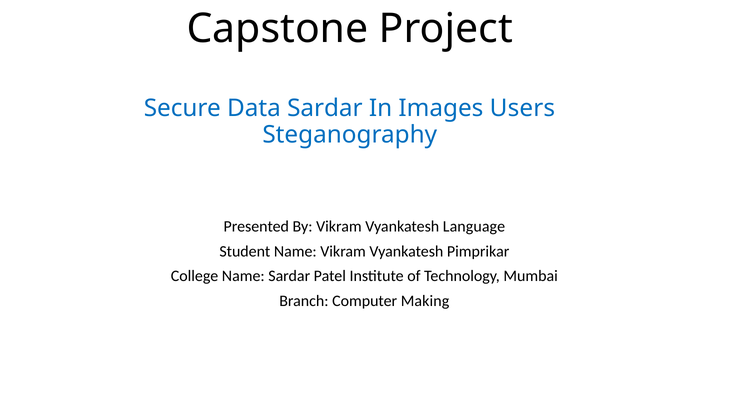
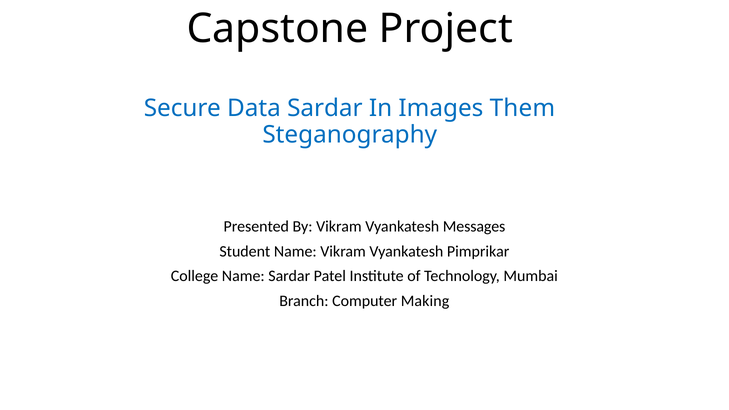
Users: Users -> Them (522, 108)
Language: Language -> Messages (474, 227)
